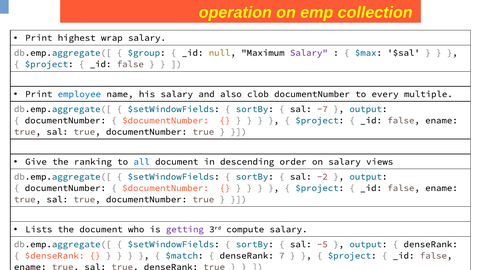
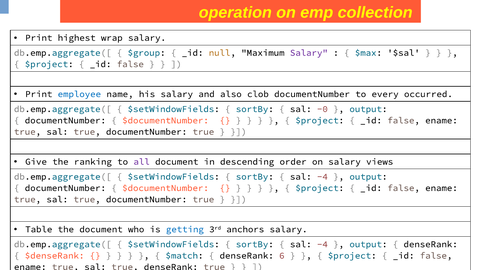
multiple: multiple -> occurred (428, 94)
-7: -7 -> -0 (322, 109)
all colour: blue -> purple (142, 162)
-2: -2 -> -4 (322, 177)
Lists: Lists -> Table (39, 230)
getting colour: purple -> blue (185, 230)
compute: compute -> anchors (245, 230)
-5: -5 -> -4 (322, 245)
7: 7 -> 6 (282, 256)
